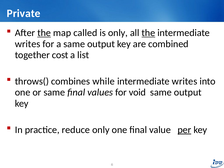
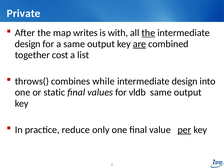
the underline: present -> none (44, 33)
called: called -> writes (85, 33)
is only: only -> with (118, 33)
writes: writes -> design (28, 44)
are underline: none -> present (140, 44)
writes: writes -> design (185, 81)
or same: same -> static (54, 92)
void: void -> vldb (137, 92)
